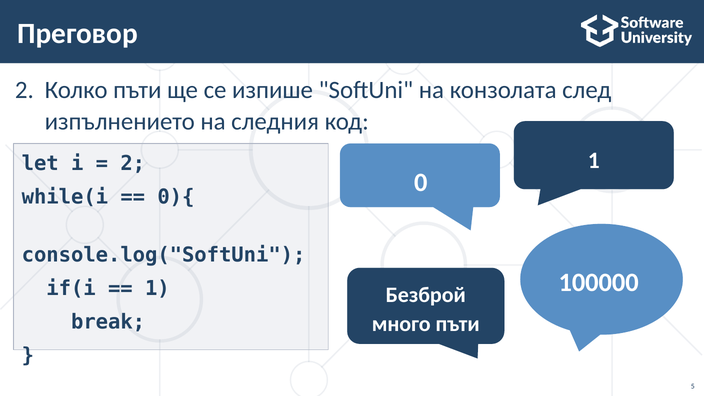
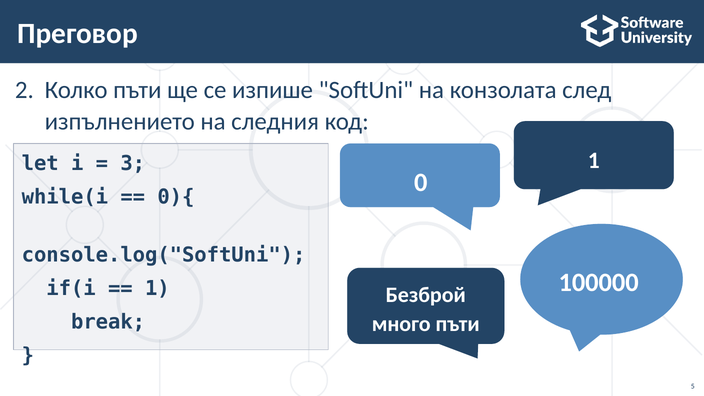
2: 2 -> 3 (133, 163)
